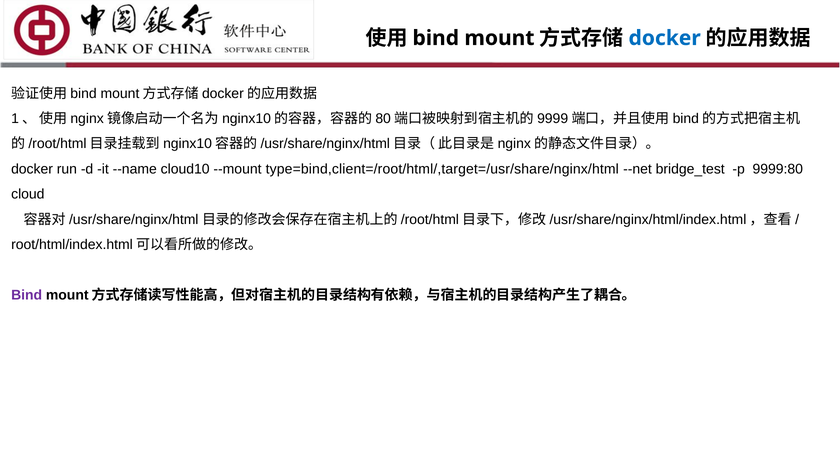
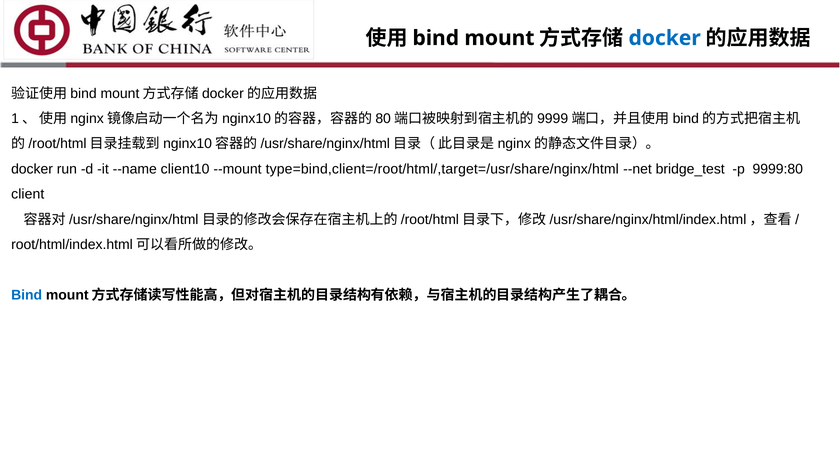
cloud10: cloud10 -> client10 (185, 169)
cloud: cloud -> client (28, 194)
Bind colour: purple -> blue (27, 295)
